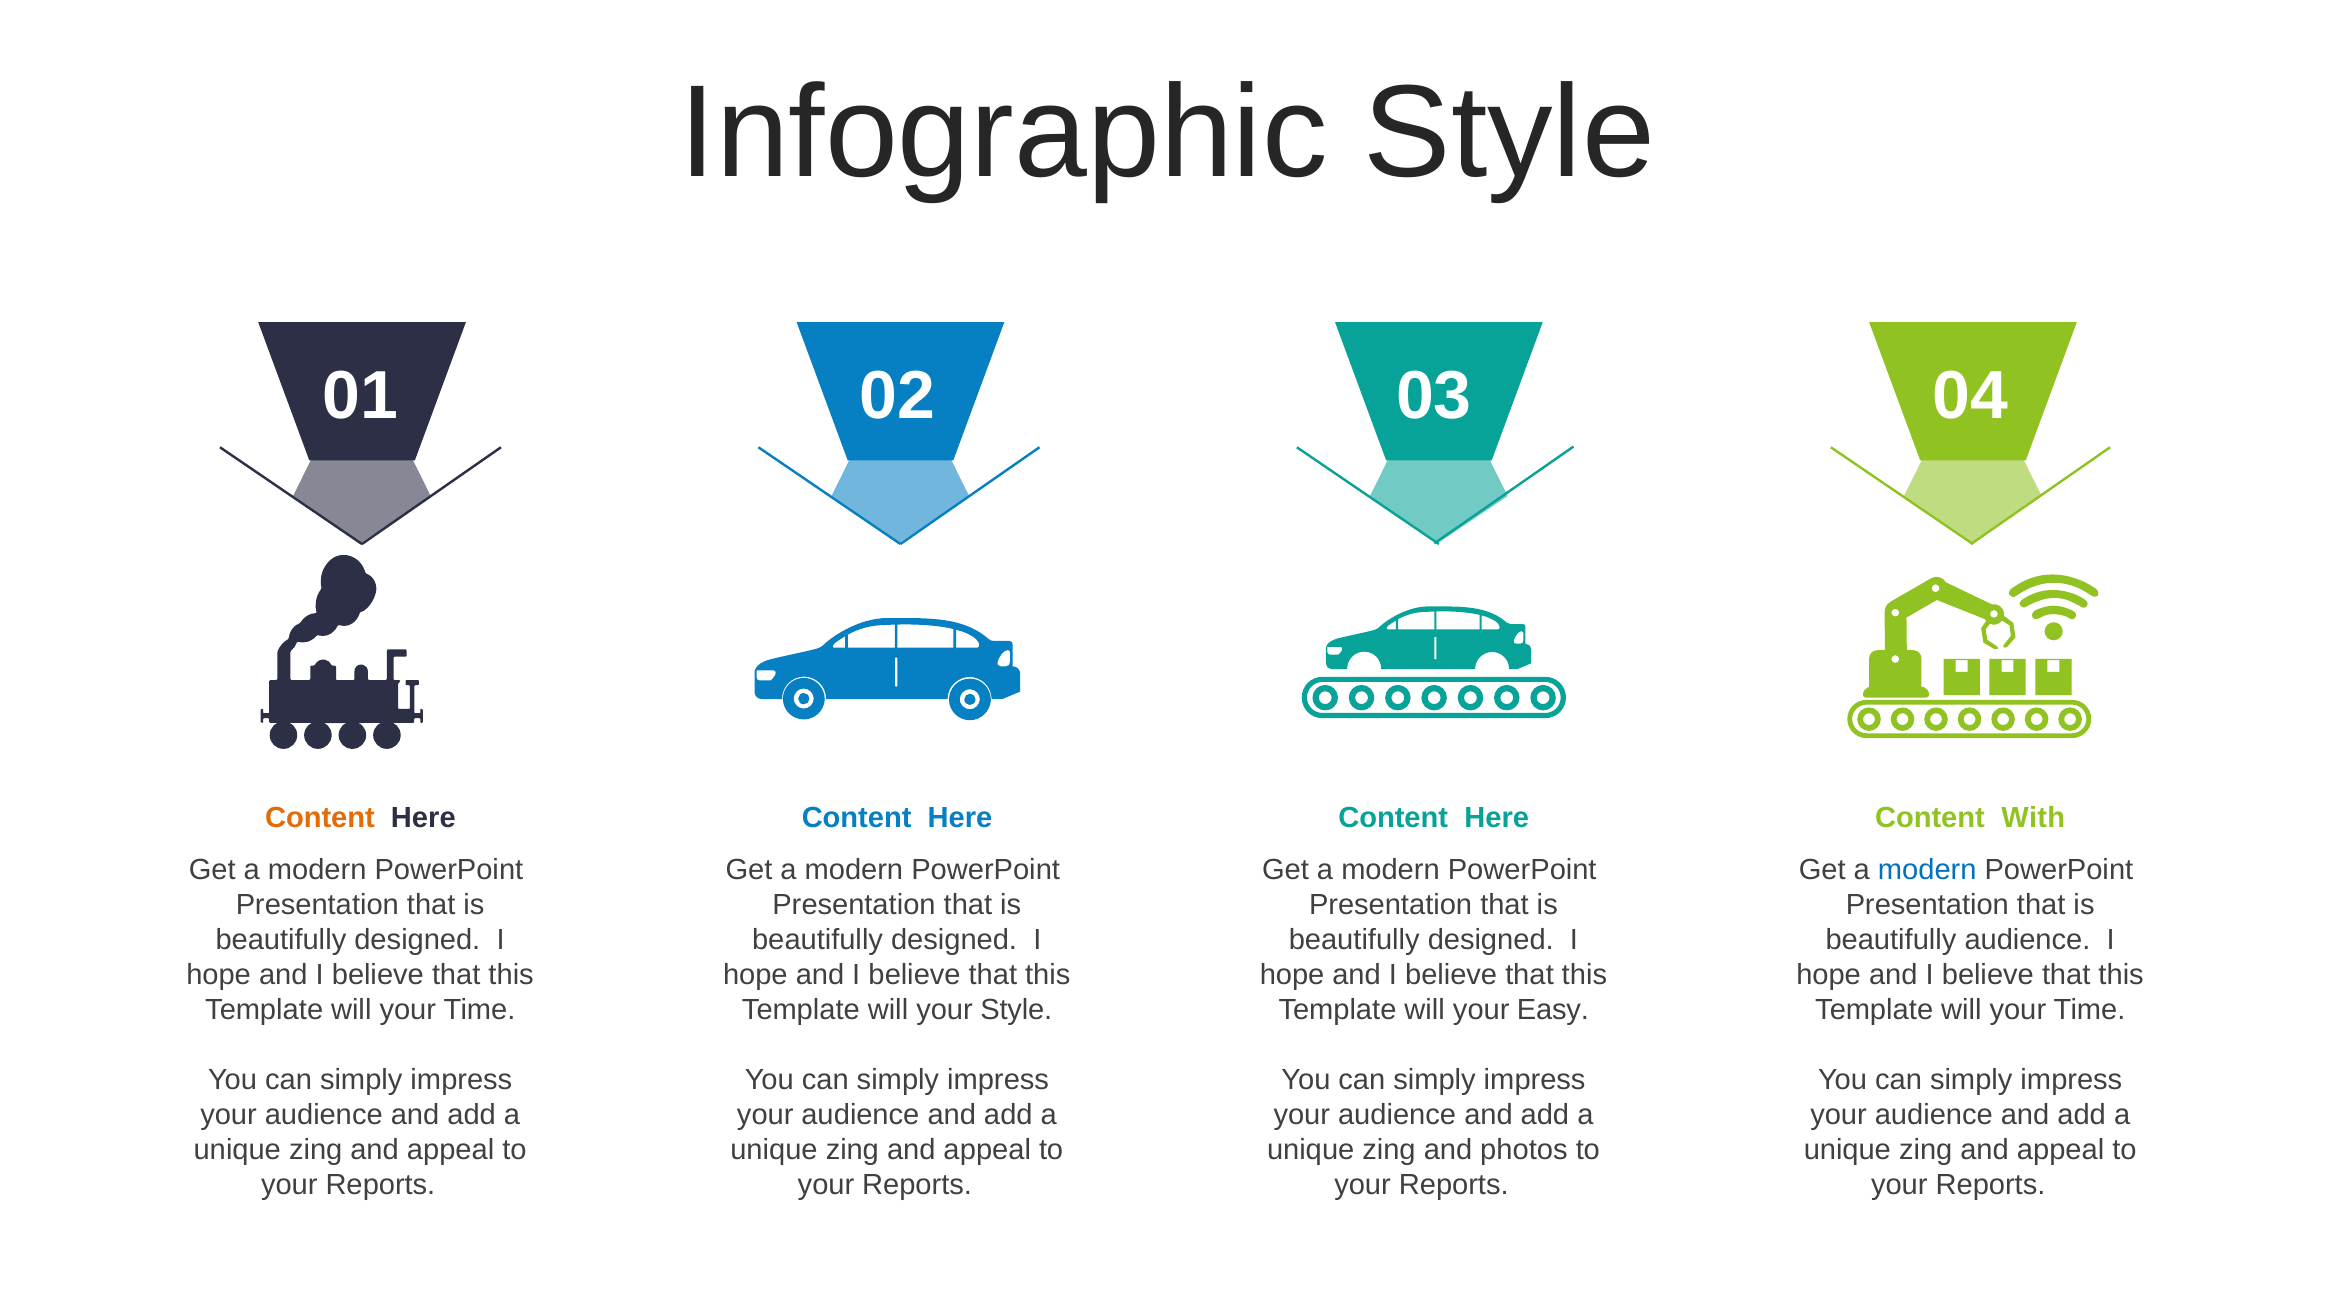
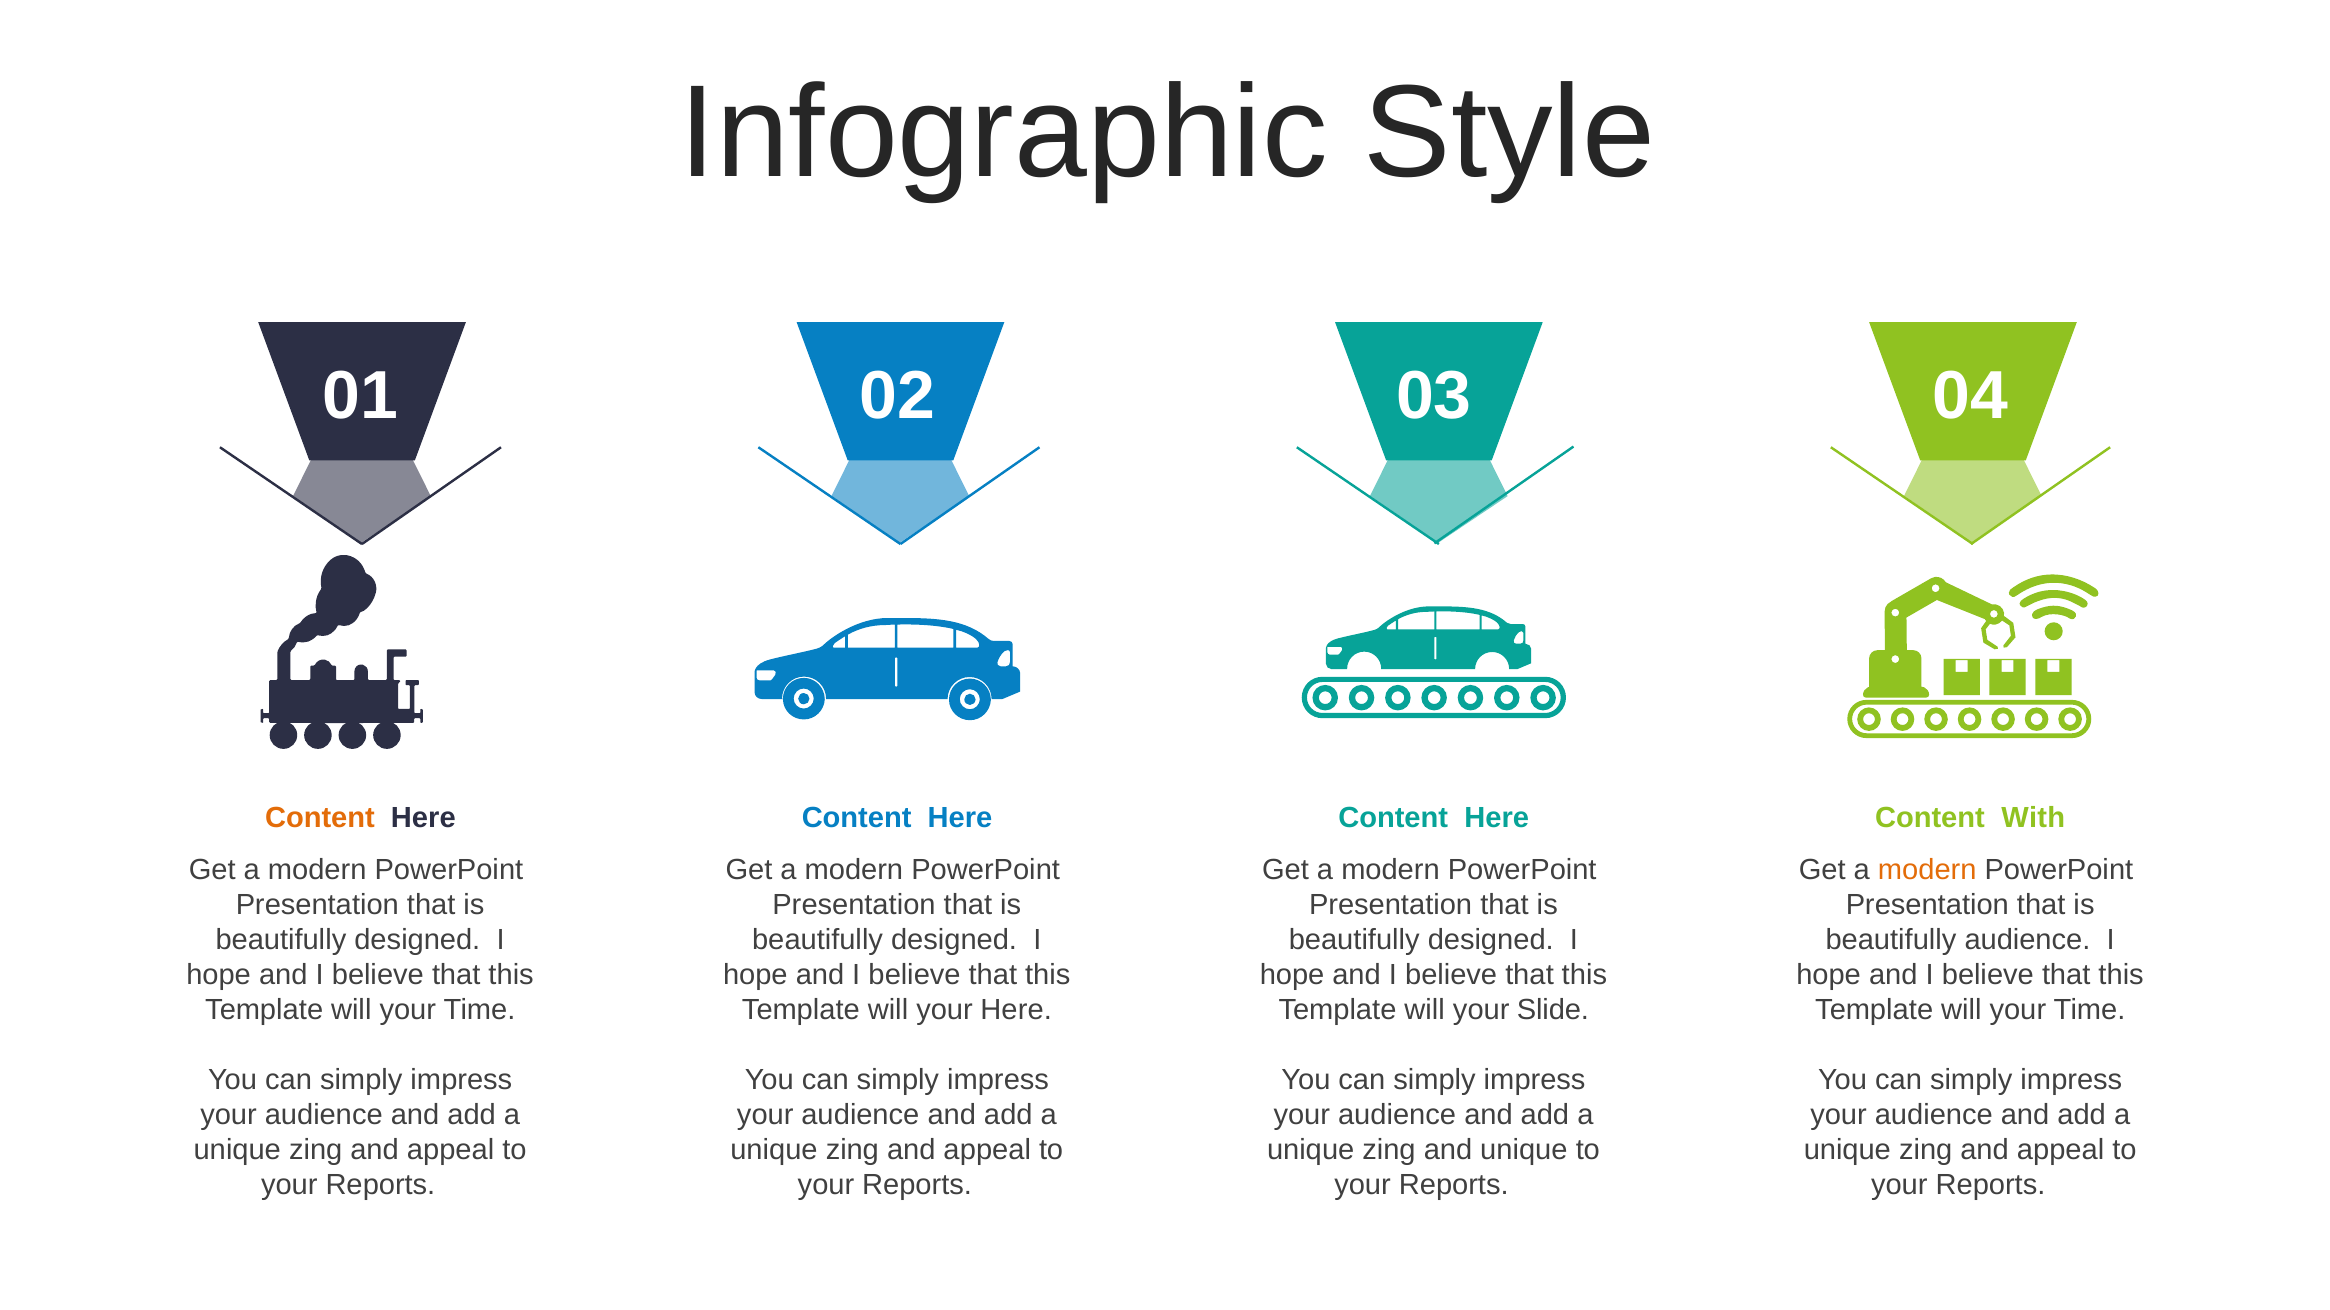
modern colour: blue -> orange (1927, 871)
your Style: Style -> Here (1016, 1010)
Easy: Easy -> Slide (1553, 1010)
and photos: photos -> unique (1524, 1150)
